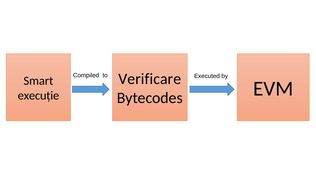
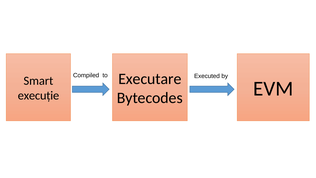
Verificare: Verificare -> Executare (150, 79)
